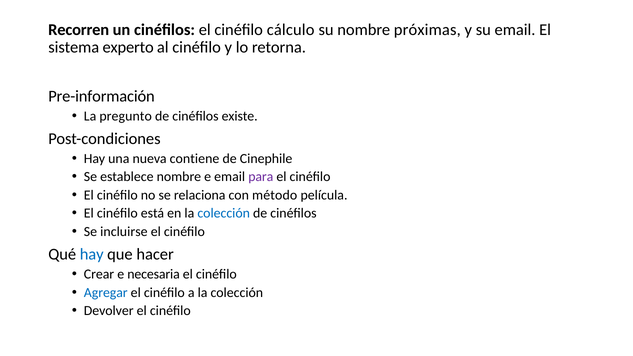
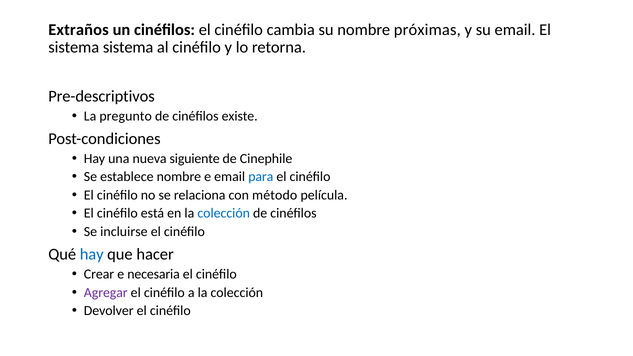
Recorren: Recorren -> Extraños (79, 30)
cálculo: cálculo -> cambia (291, 30)
sistema experto: experto -> sistema (128, 48)
Pre-información: Pre-información -> Pre-descriptivos (101, 96)
contiene: contiene -> siguiente (195, 159)
para colour: purple -> blue (261, 177)
Agregar colour: blue -> purple (106, 292)
